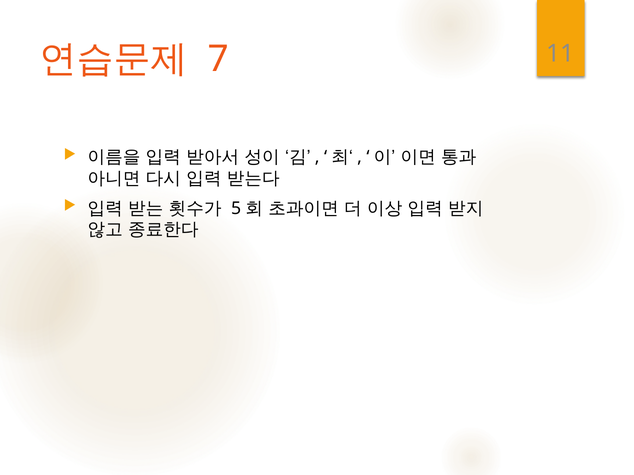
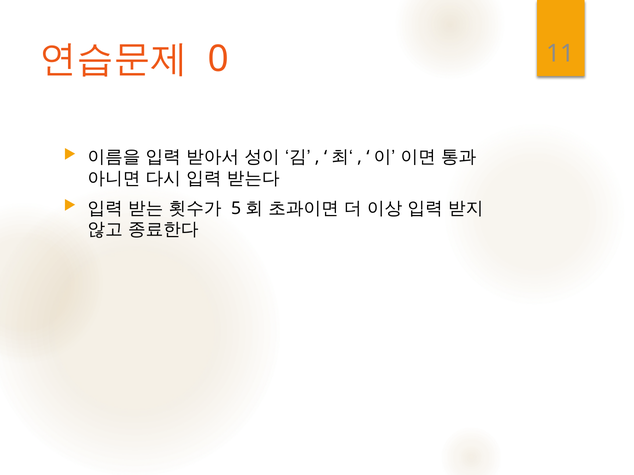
7: 7 -> 0 (218, 59)
